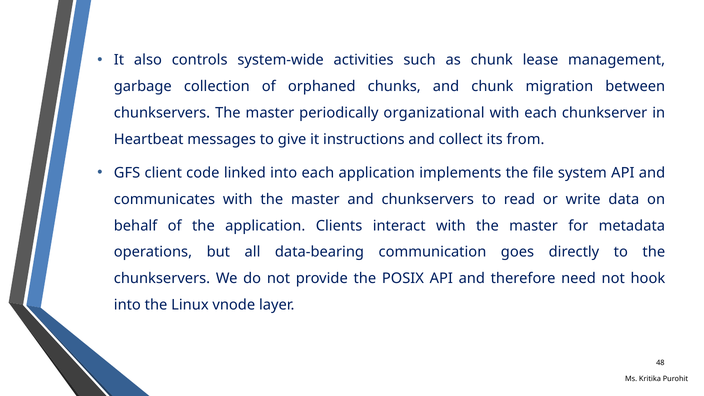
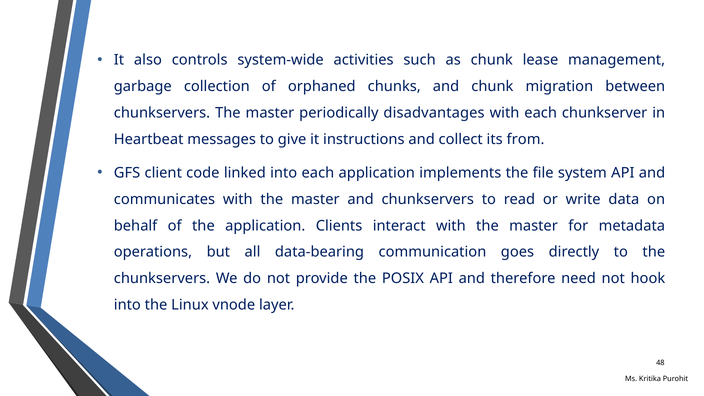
organizational: organizational -> disadvantages (434, 113)
